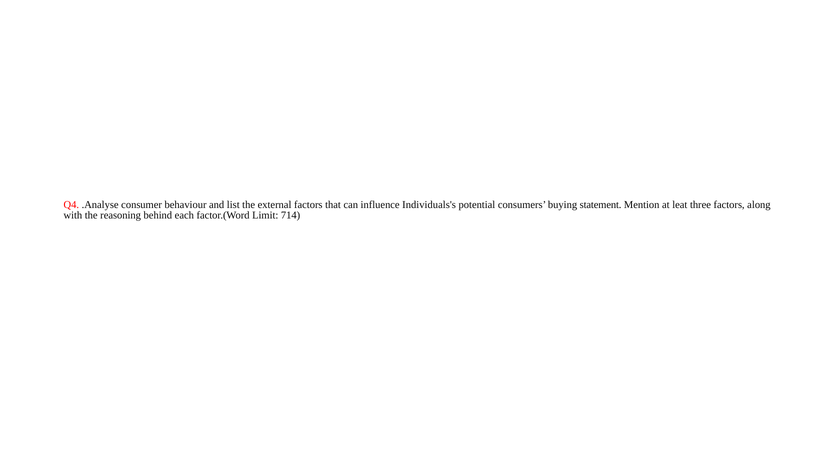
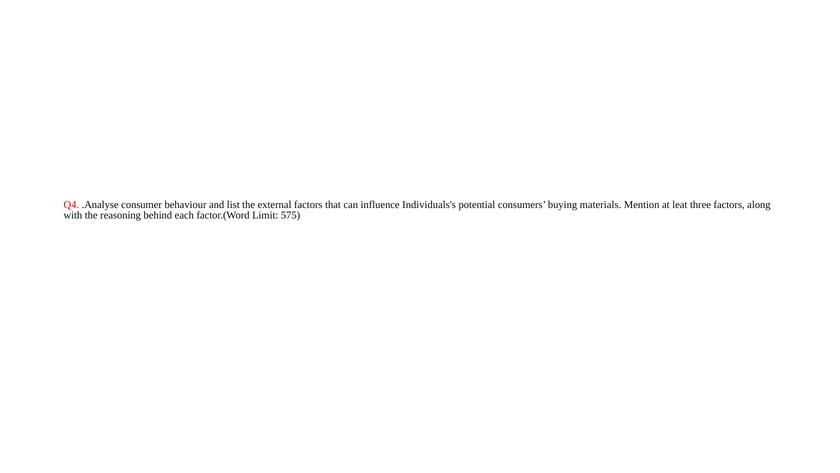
statement: statement -> materials (600, 204)
714: 714 -> 575 (291, 215)
